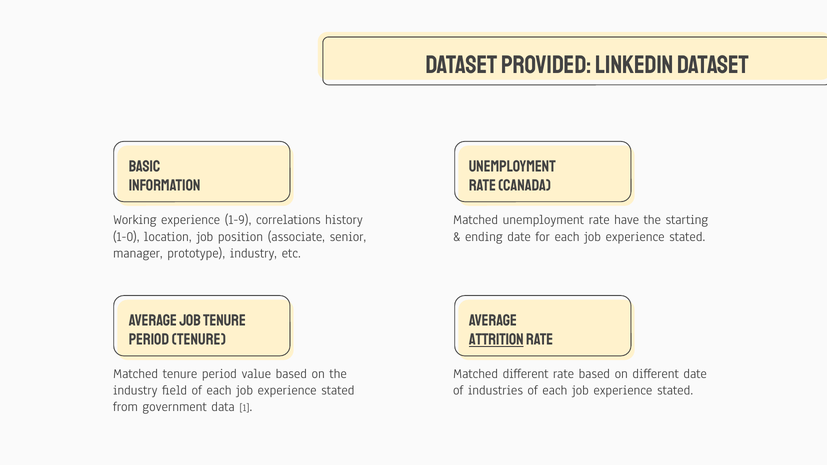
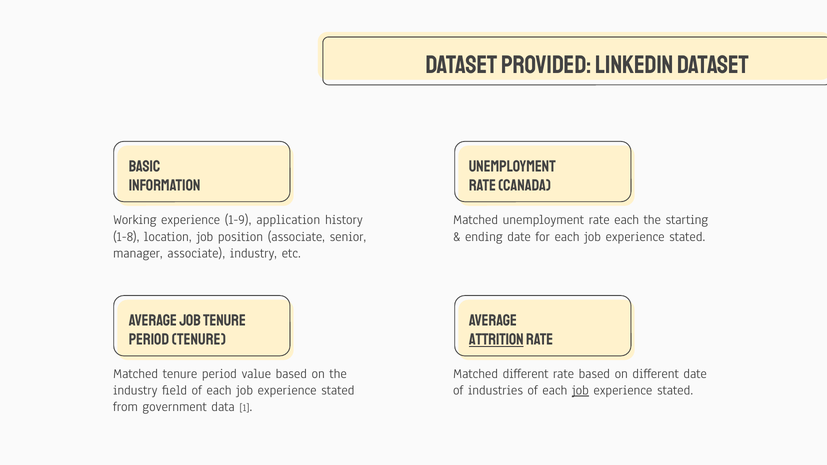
correlations: correlations -> application (288, 220)
rate have: have -> each (627, 220)
1-0: 1-0 -> 1-8 (126, 237)
manager prototype: prototype -> associate (196, 253)
job underline: none -> present (580, 390)
